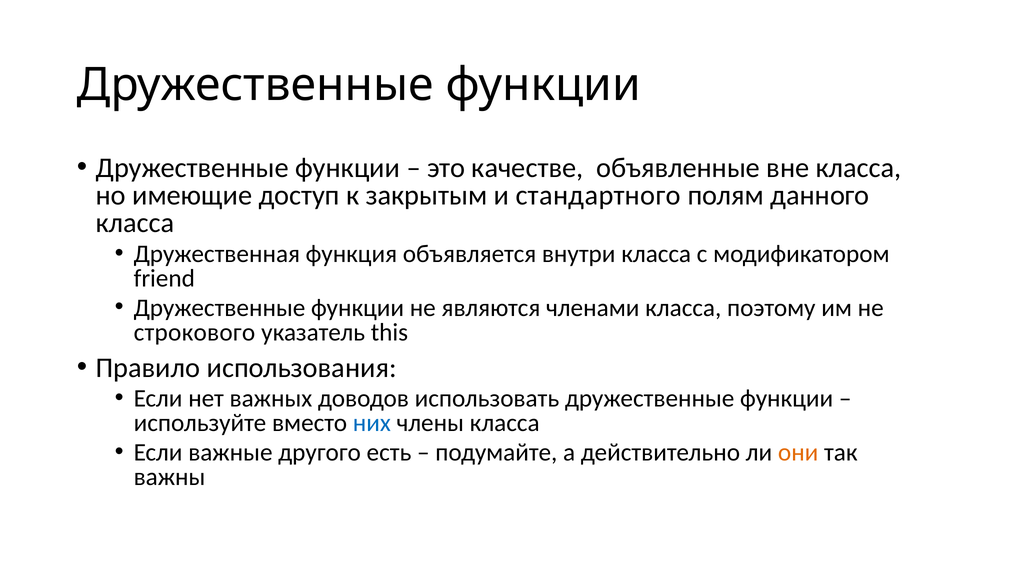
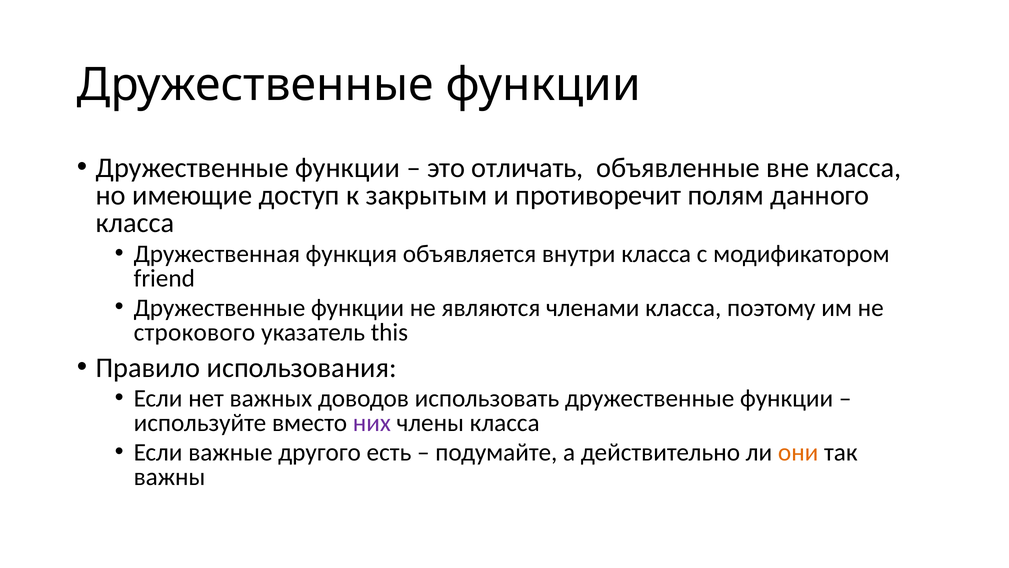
качестве: качестве -> отличать (528, 168)
стандартного: стандартного -> противоречит (598, 195)
них colour: blue -> purple (372, 423)
